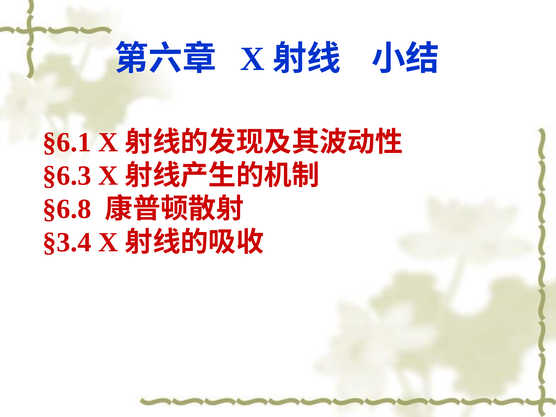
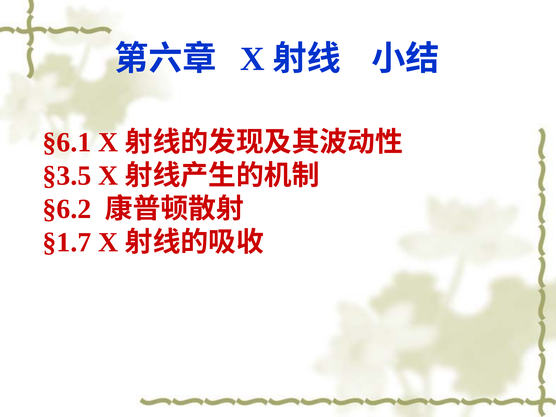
§6.3: §6.3 -> §3.5 (67, 176)
§6.8: §6.8 -> §6.2 (67, 209)
§3.4: §3.4 -> §1.7 (67, 242)
